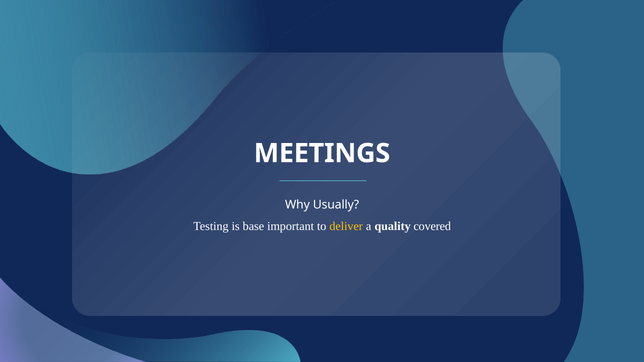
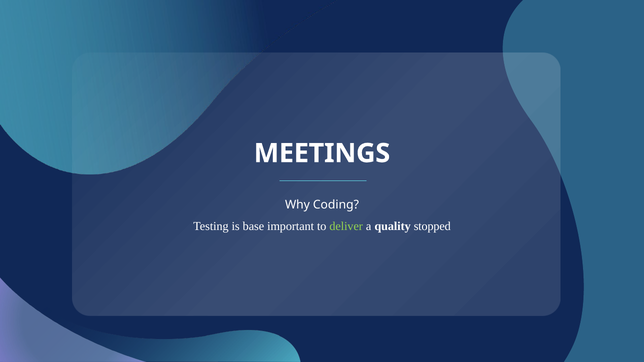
Usually: Usually -> Coding (336, 205)
deliver colour: yellow -> light green (346, 226)
covered: covered -> stopped (432, 226)
